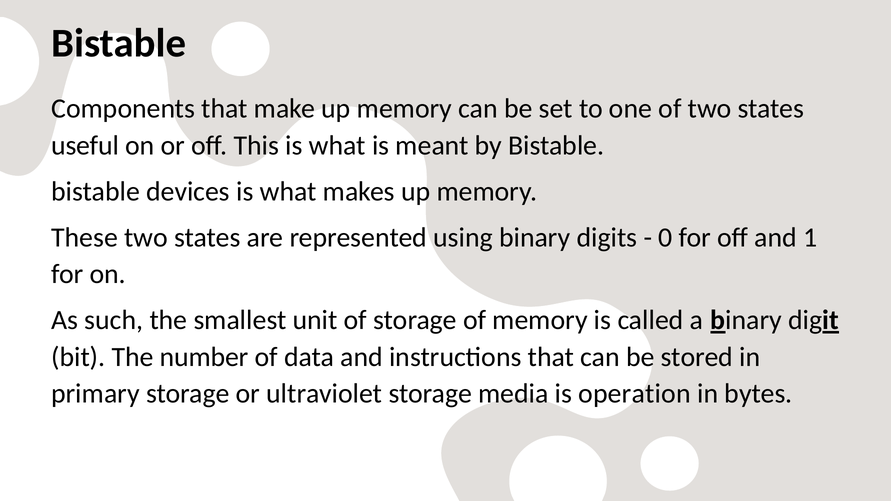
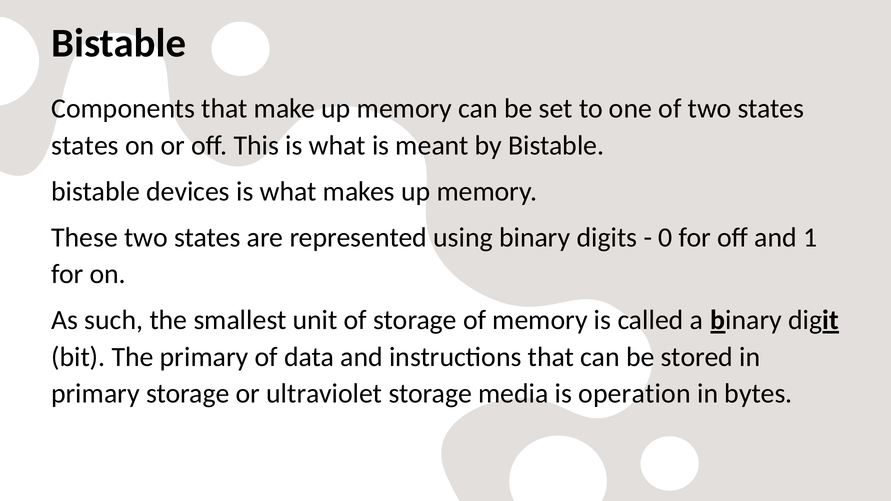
useful: useful -> states (85, 145)
The number: number -> primary (204, 357)
